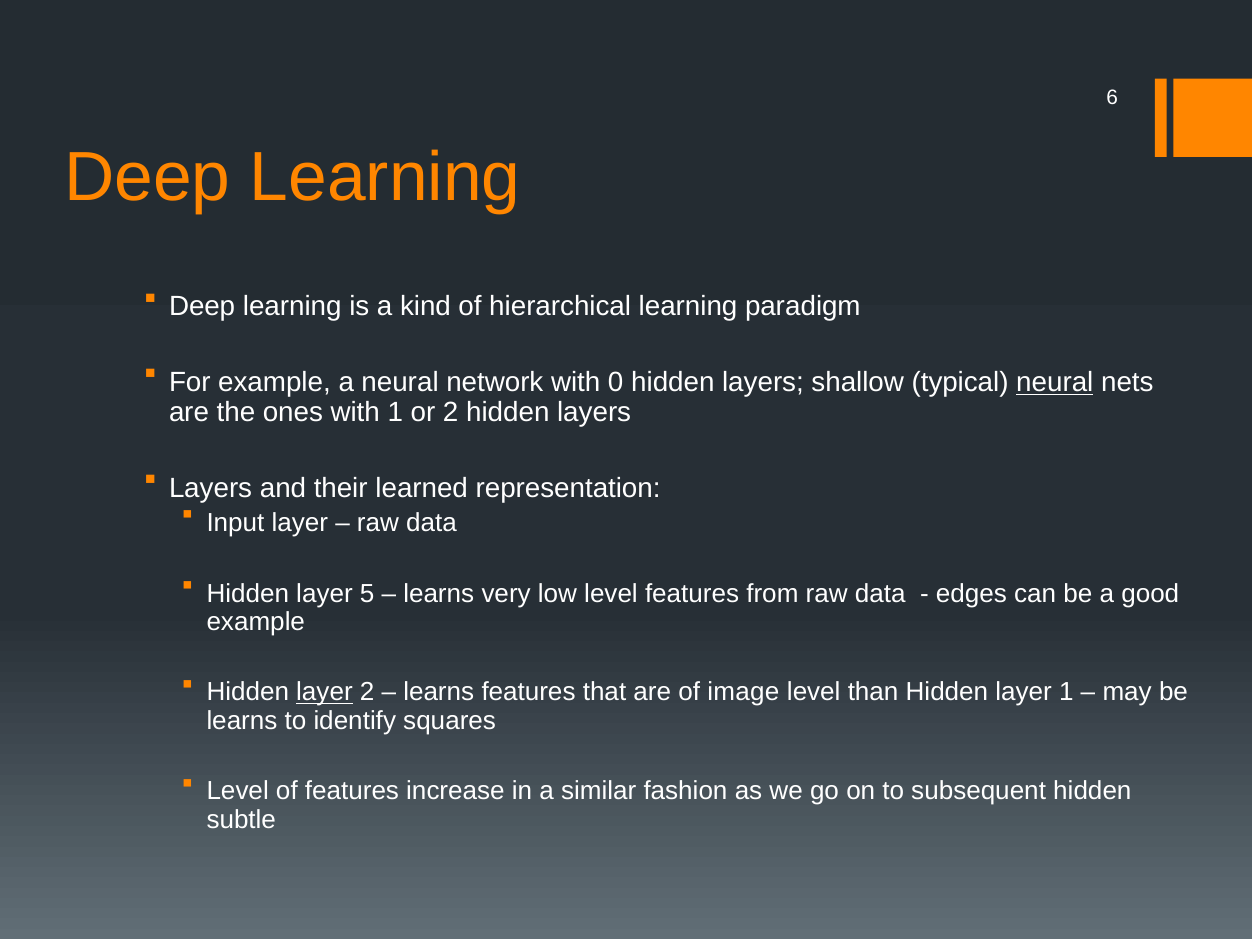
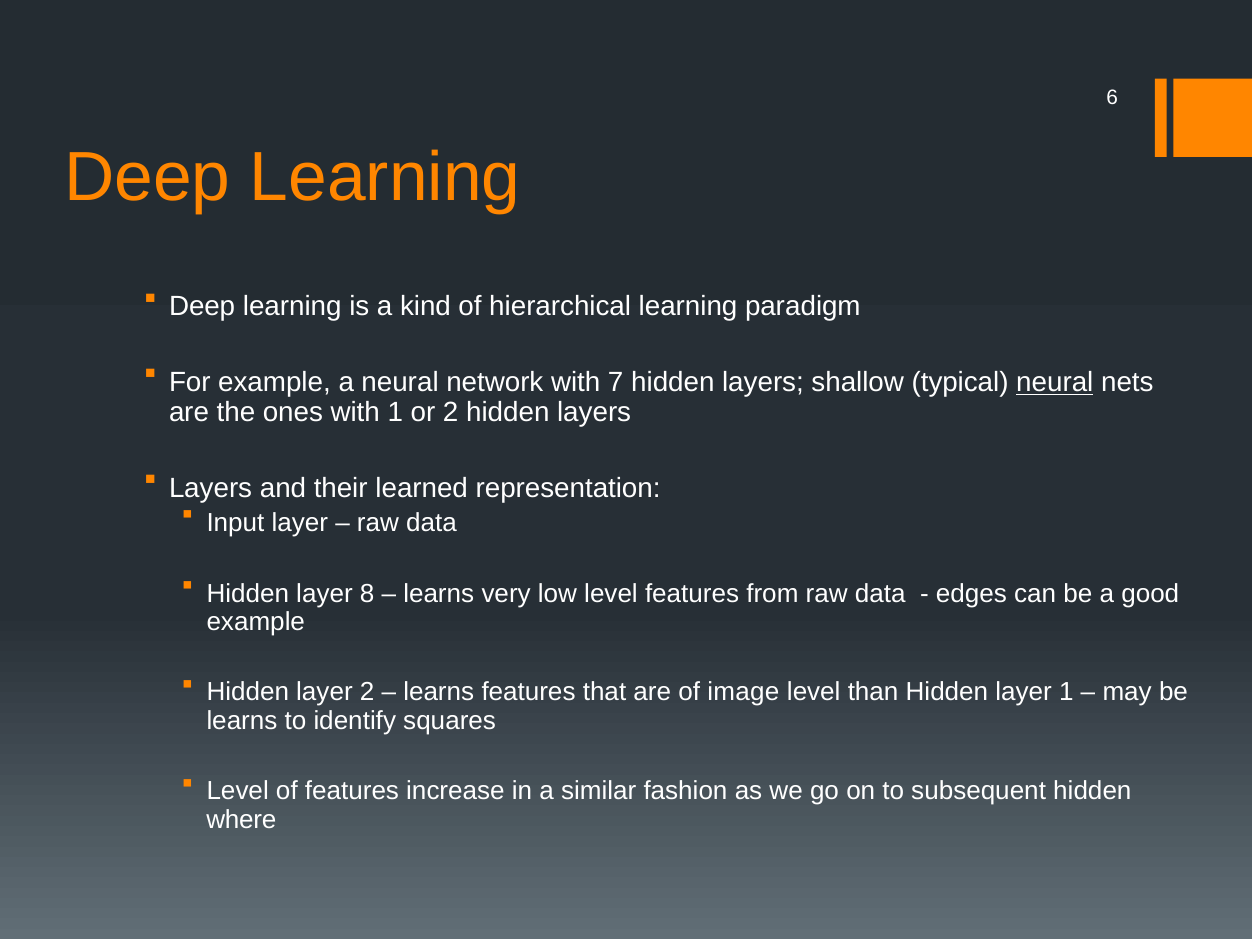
0: 0 -> 7 (616, 382)
5: 5 -> 8 (367, 593)
layer underline: present -> none (324, 692)
subtle: subtle -> where (241, 819)
